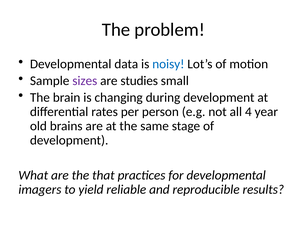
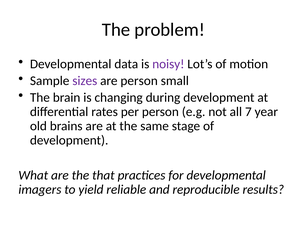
noisy colour: blue -> purple (168, 64)
are studies: studies -> person (139, 81)
4: 4 -> 7 (248, 112)
